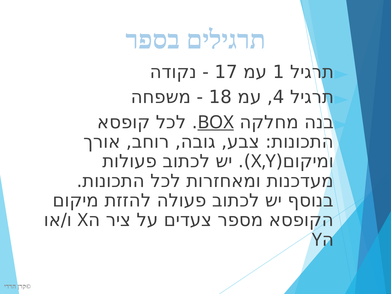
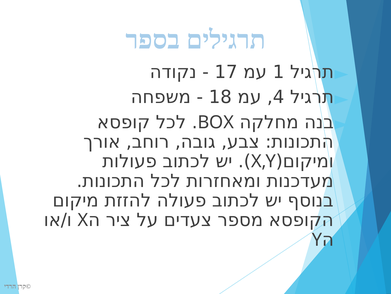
BOX underline: present -> none (216, 122)
